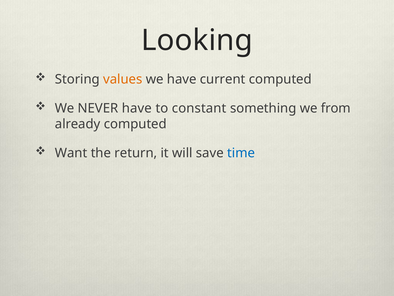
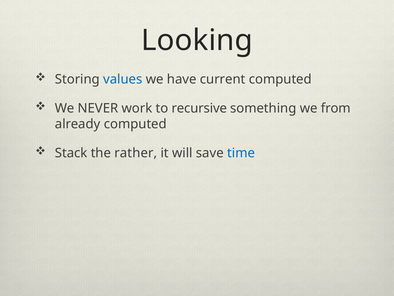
values colour: orange -> blue (123, 79)
NEVER have: have -> work (137, 108)
constant: constant -> recursive (199, 108)
Want: Want -> Stack (71, 153)
return: return -> rather (136, 153)
